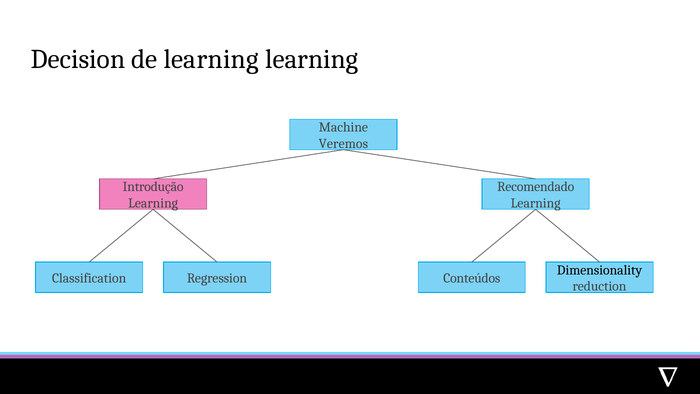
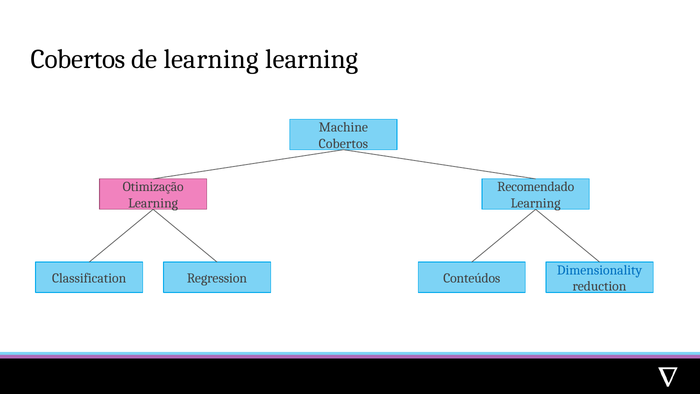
Decision: Decision -> Cobertos (78, 59)
Veremos: Veremos -> Cobertos (343, 143)
Introdução: Introdução -> Otimização (153, 187)
Dimensionality colour: black -> blue (600, 270)
